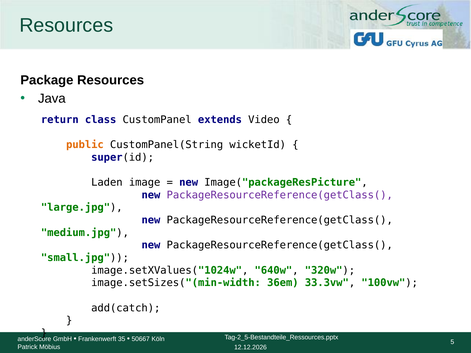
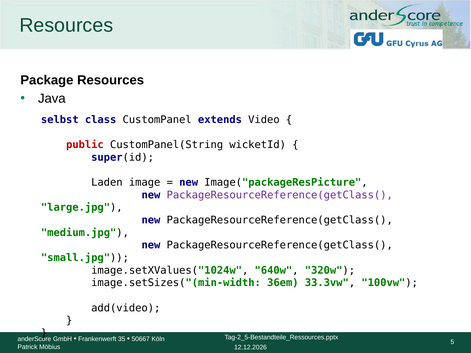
return: return -> selbst (60, 120)
public colour: orange -> red (85, 145)
add(catch: add(catch -> add(video (126, 308)
